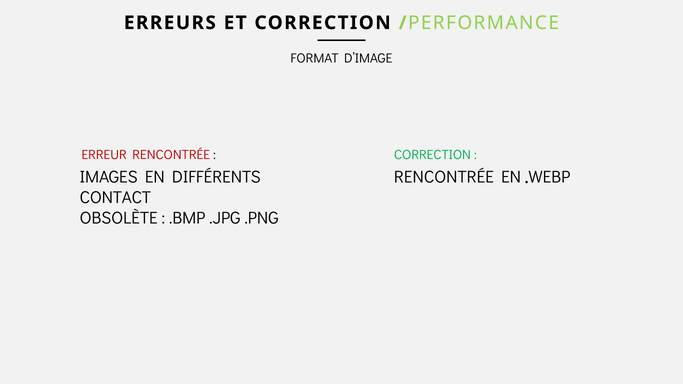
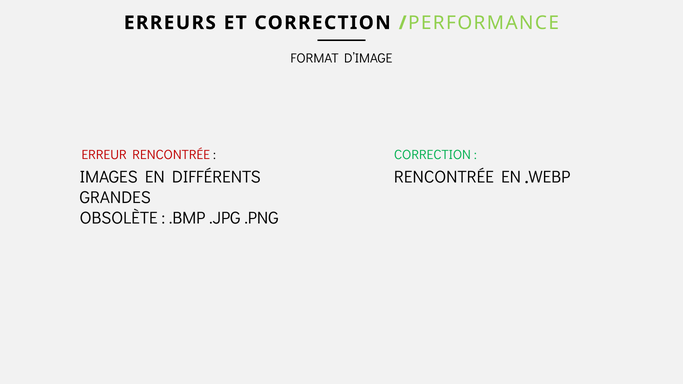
CONTACT: CONTACT -> GRANDES (115, 198)
